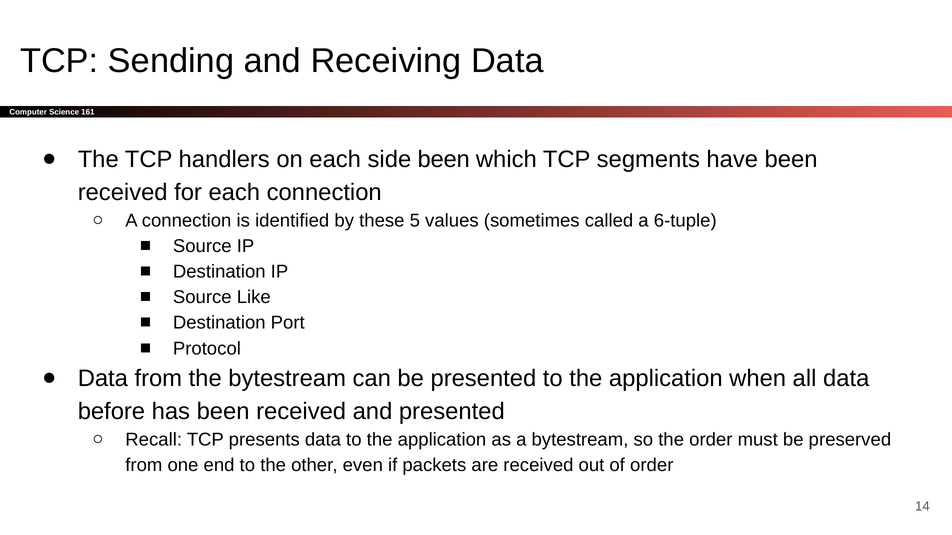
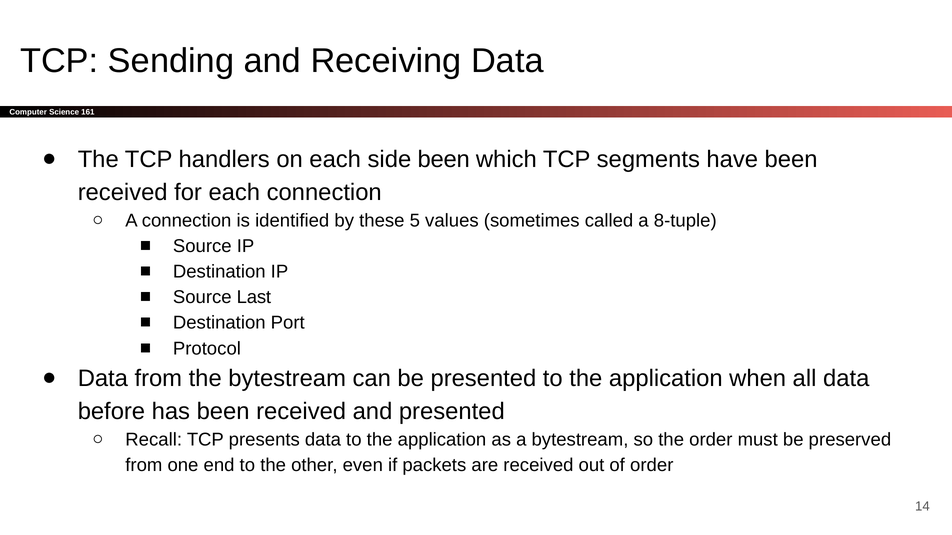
6-tuple: 6-tuple -> 8-tuple (685, 221)
Like: Like -> Last (254, 298)
